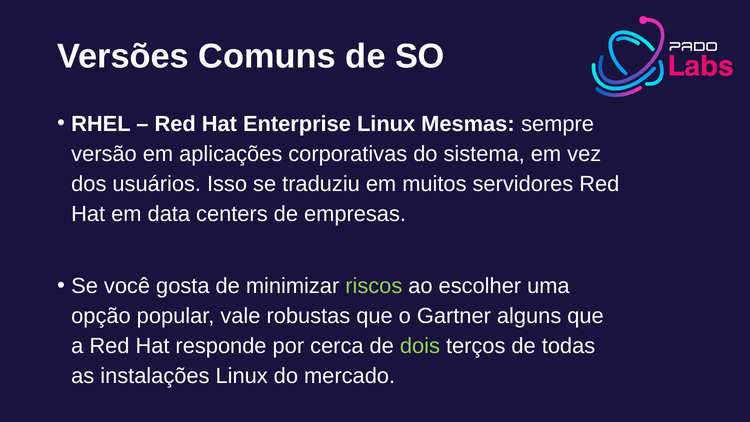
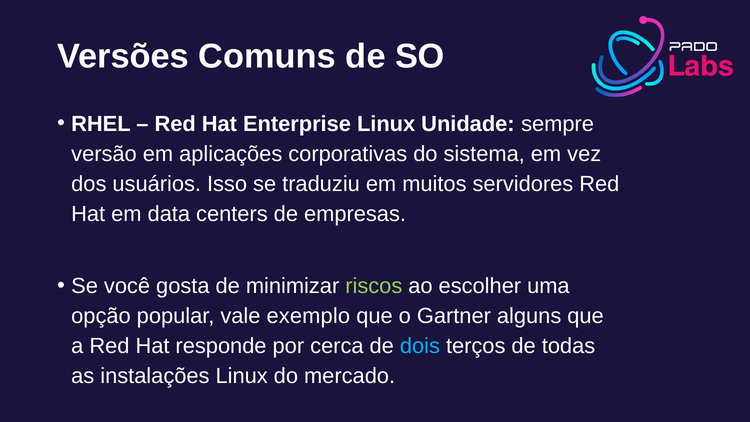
Mesmas: Mesmas -> Unidade (468, 124)
robustas: robustas -> exemplo (308, 316)
dois colour: light green -> light blue (420, 346)
